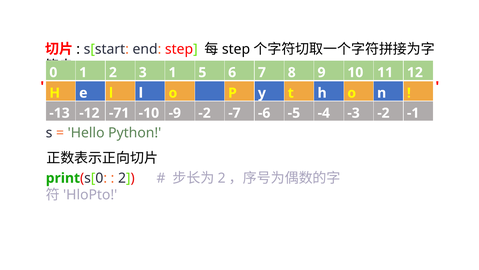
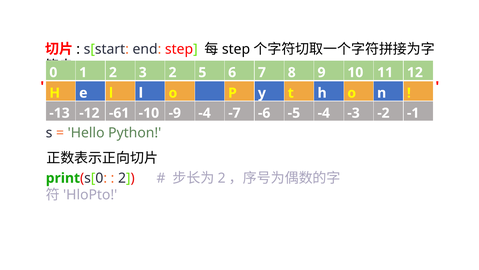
3 1: 1 -> 2 (173, 72)
-71: -71 -> -61 (119, 113)
-9 -2: -2 -> -4 (205, 113)
